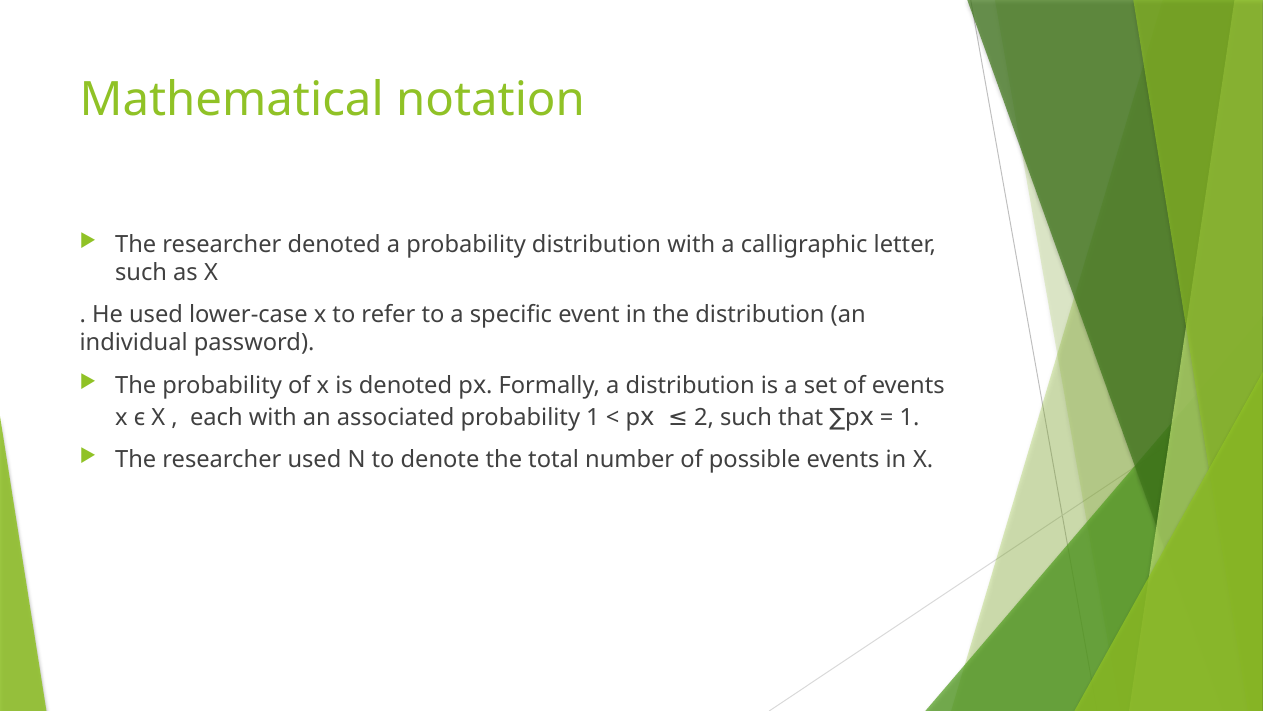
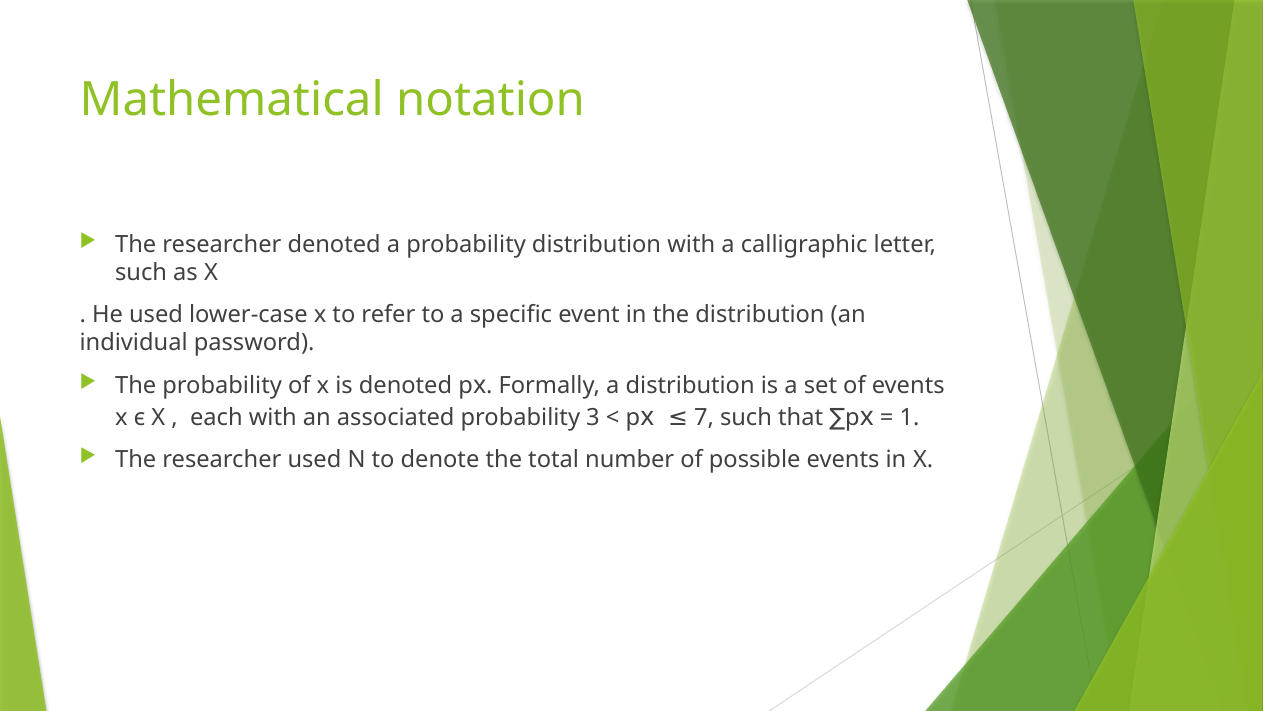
probability 1: 1 -> 3 (593, 417)
2: 2 -> 7 (704, 417)
